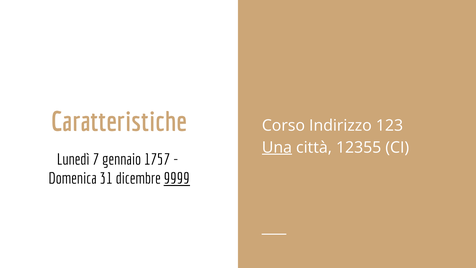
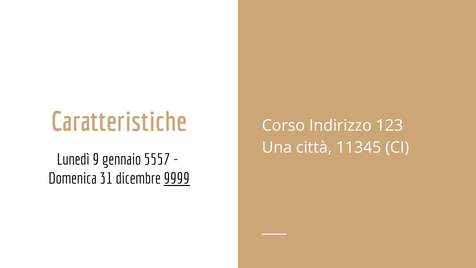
Una underline: present -> none (277, 147)
12355: 12355 -> 11345 (359, 147)
7: 7 -> 9 (96, 160)
1757: 1757 -> 5557 (157, 160)
